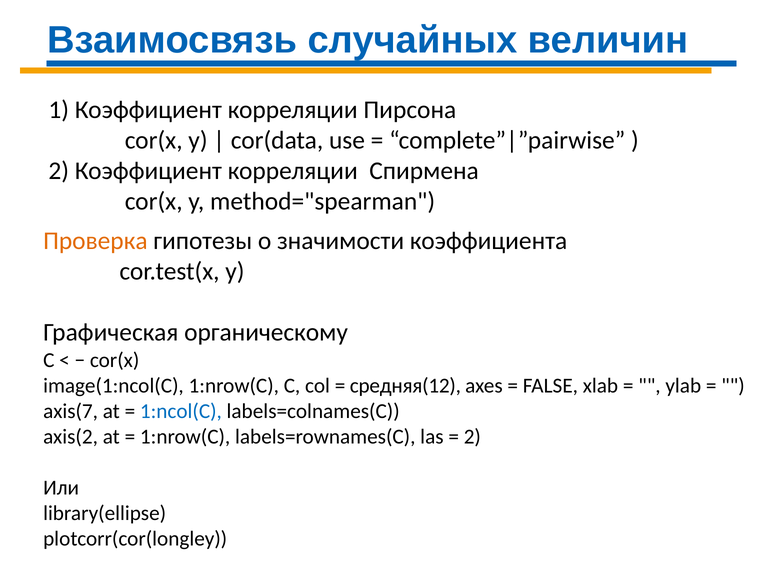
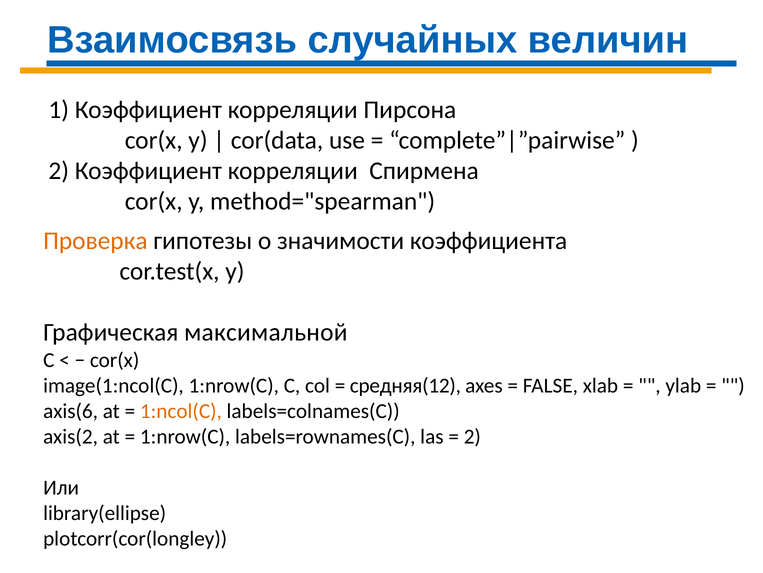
органическому: органическому -> максимальной (266, 332)
axis(7: axis(7 -> axis(6 (71, 411)
1:ncol(C colour: blue -> orange (181, 411)
